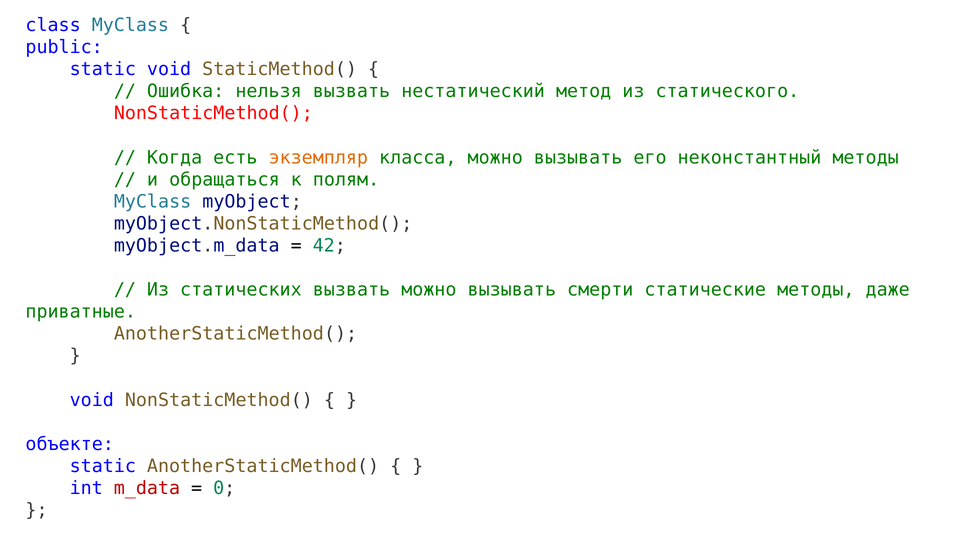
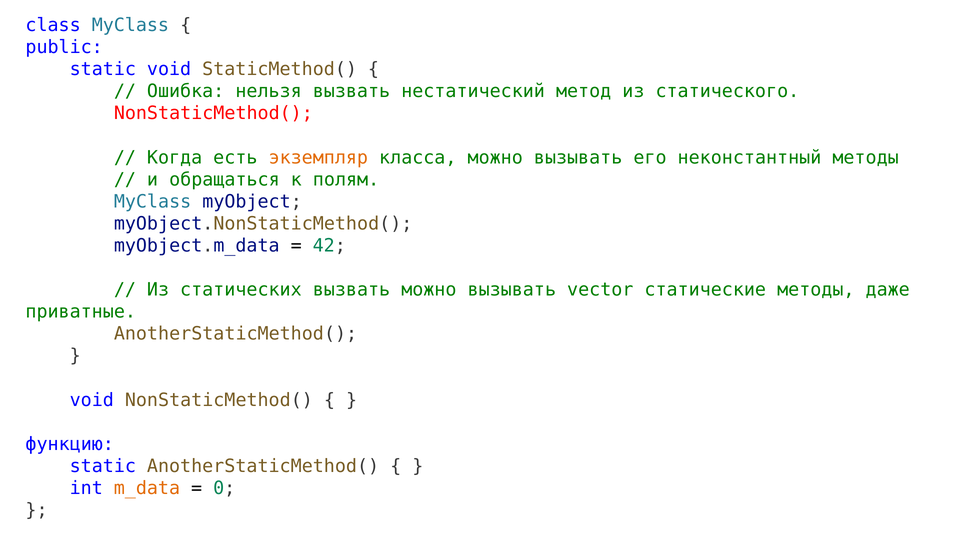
смерти: смерти -> vector (600, 290)
объекте: объекте -> функцию (70, 444)
m_data colour: red -> orange (147, 488)
